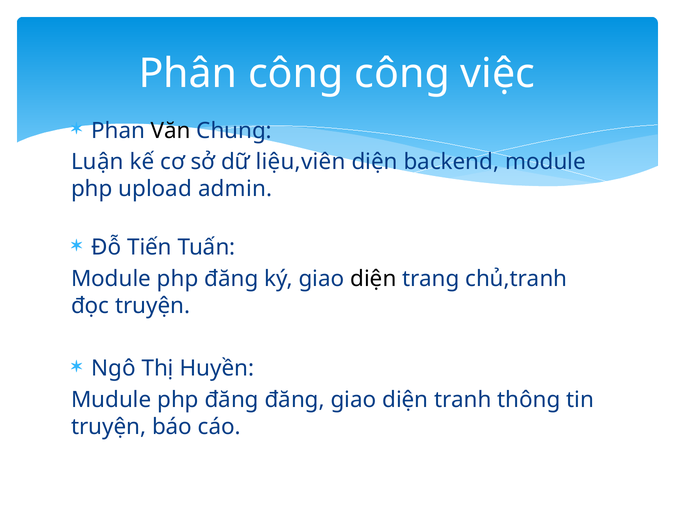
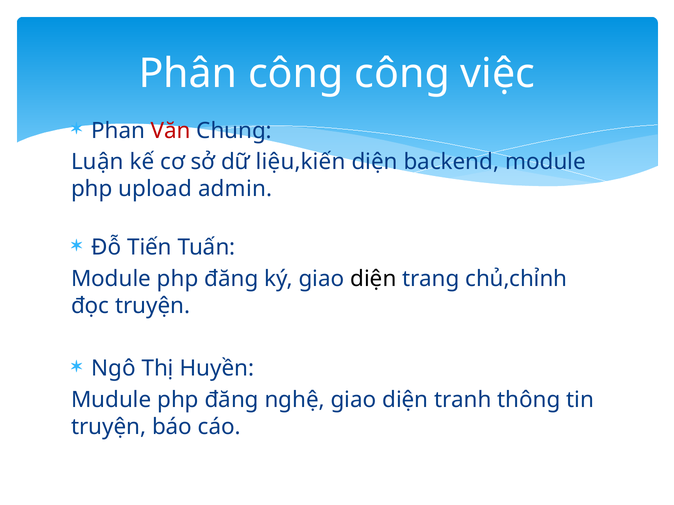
Văn colour: black -> red (171, 131)
liệu,viên: liệu,viên -> liệu,kiến (301, 162)
chủ,tranh: chủ,tranh -> chủ,chỉnh (516, 279)
đăng đăng: đăng -> nghệ (295, 400)
